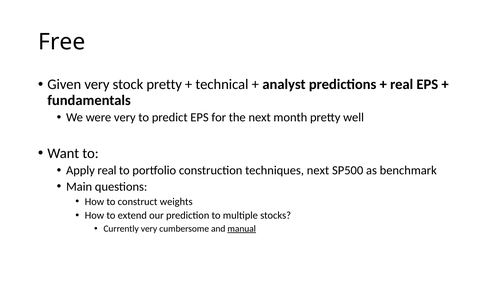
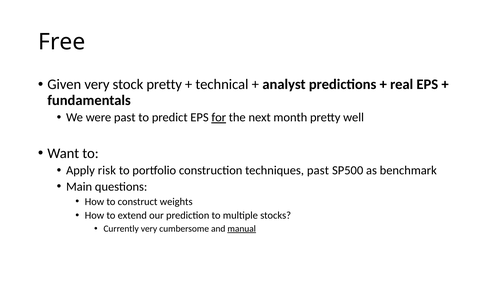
were very: very -> past (125, 117)
for underline: none -> present (219, 117)
Apply real: real -> risk (107, 170)
techniques next: next -> past (318, 170)
